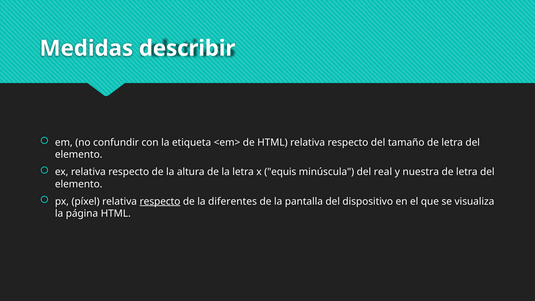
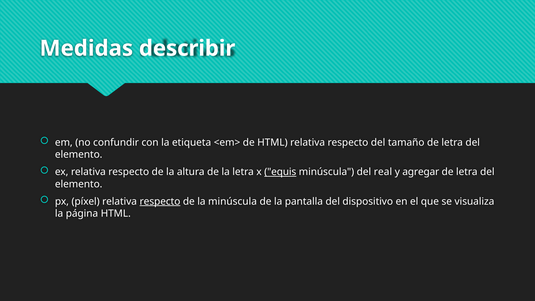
equis underline: none -> present (280, 172)
nuestra: nuestra -> agregar (421, 172)
la diferentes: diferentes -> minúscula (233, 201)
